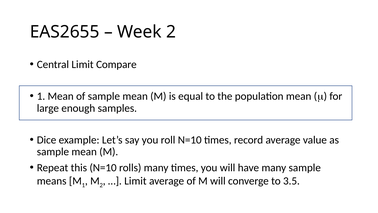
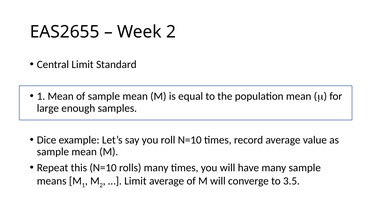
Compare: Compare -> Standard (116, 64)
